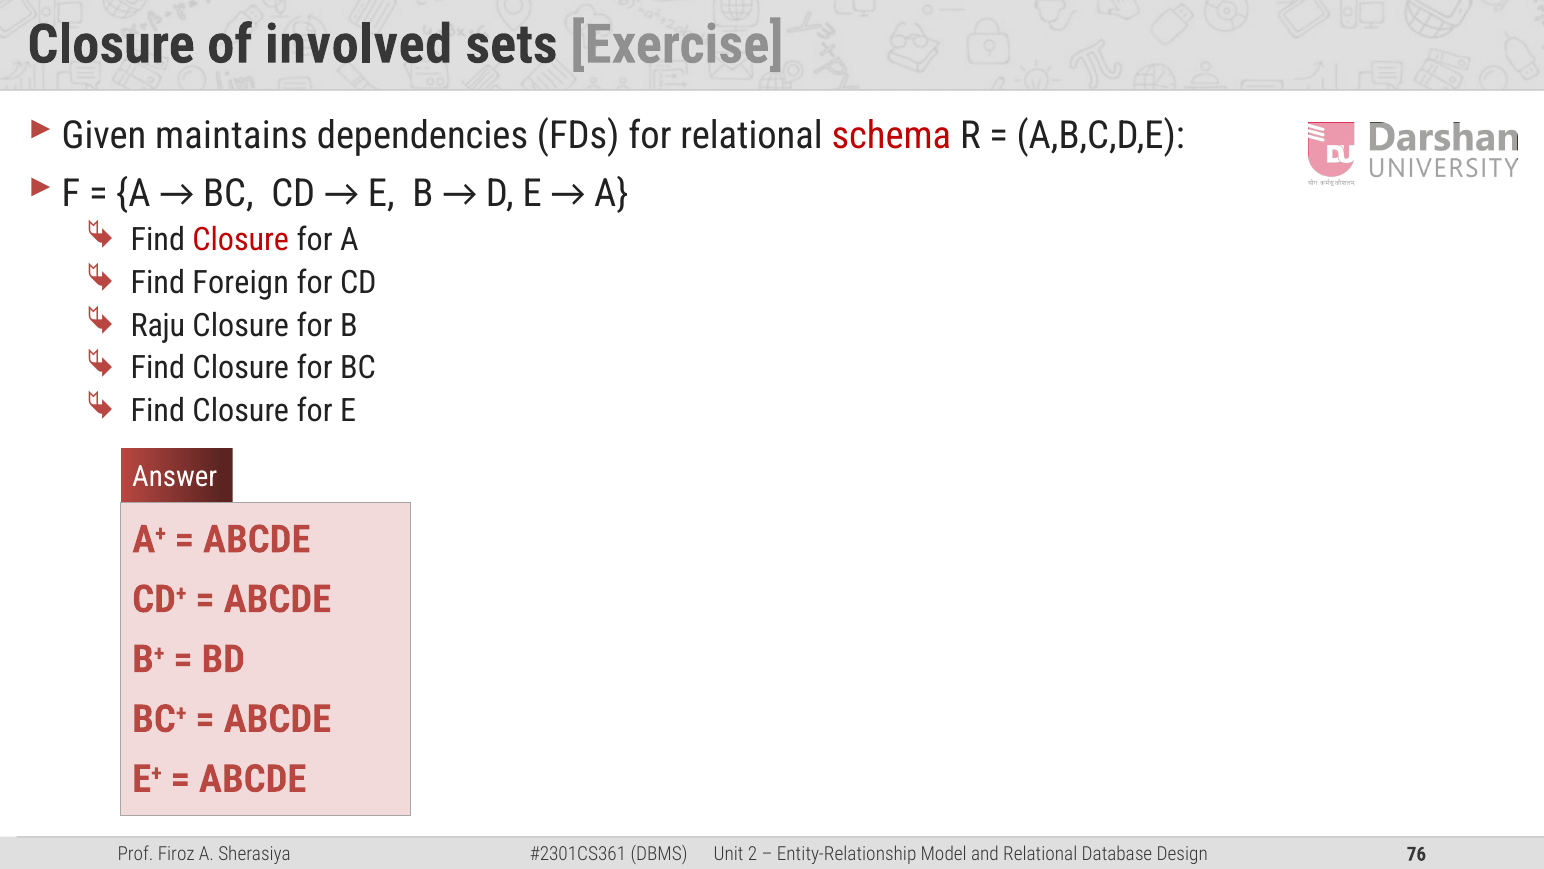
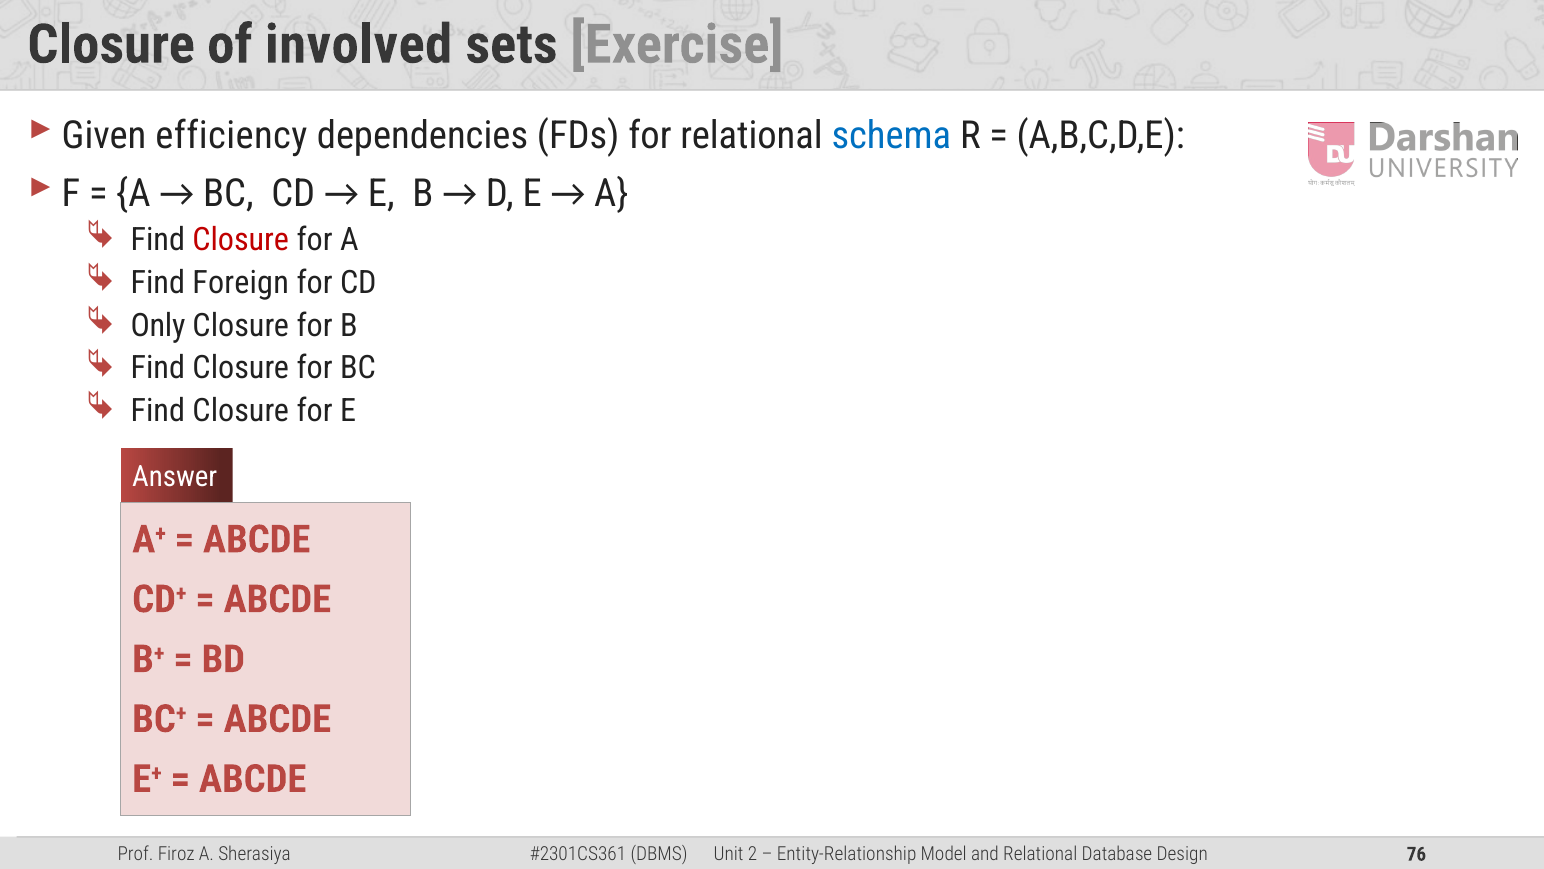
maintains: maintains -> efficiency (231, 136)
schema colour: red -> blue (891, 136)
Raju: Raju -> Only (158, 325)
